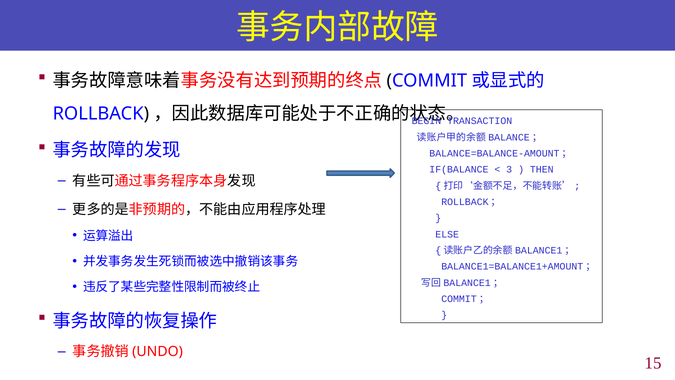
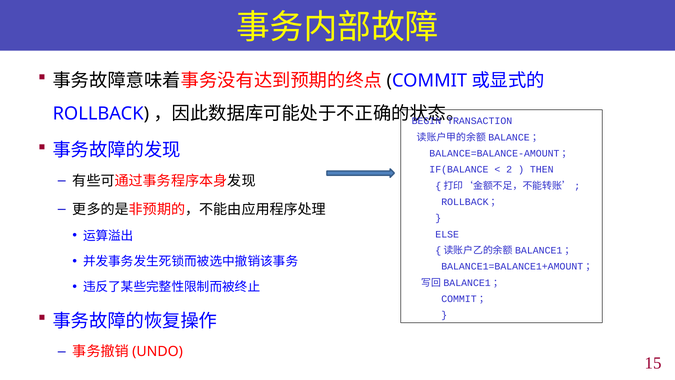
3: 3 -> 2 (509, 170)
